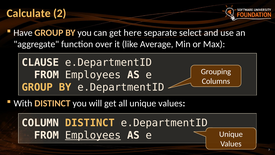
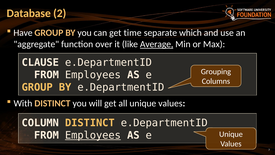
Calculate: Calculate -> Database (29, 13)
here: here -> time (133, 33)
select: select -> which (190, 33)
Average underline: none -> present (157, 44)
